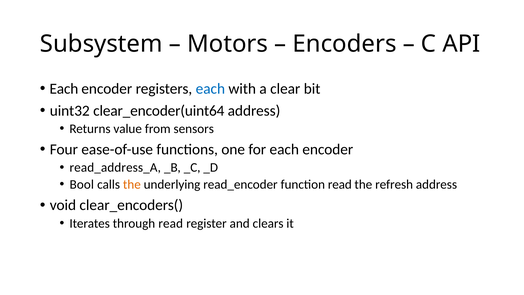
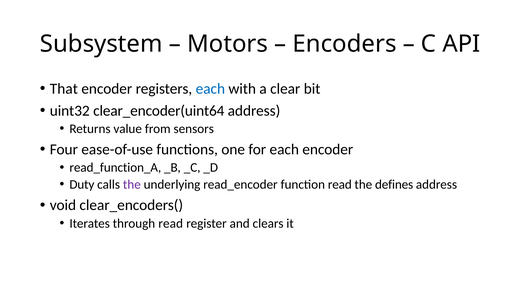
Each: Each -> That (64, 89)
read_address_A: read_address_A -> read_function_A (115, 167)
Bool: Bool -> Duty (82, 184)
the colour: orange -> purple (132, 184)
refresh: refresh -> defines (394, 184)
